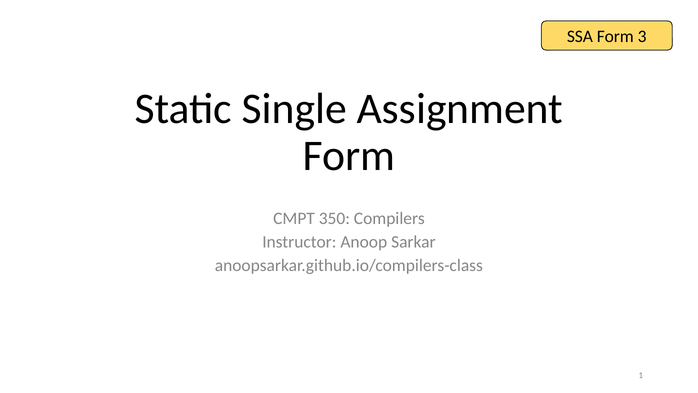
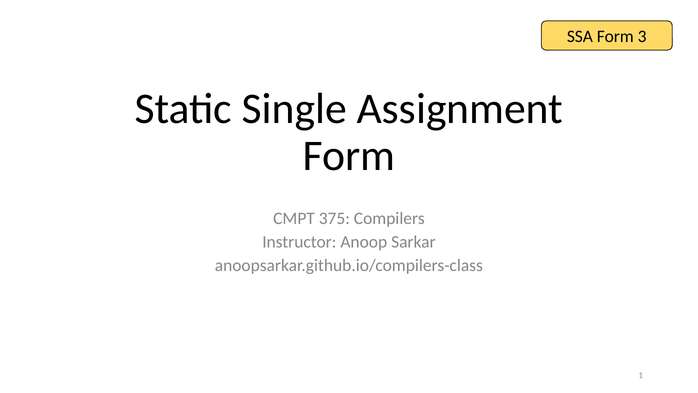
350: 350 -> 375 (334, 218)
